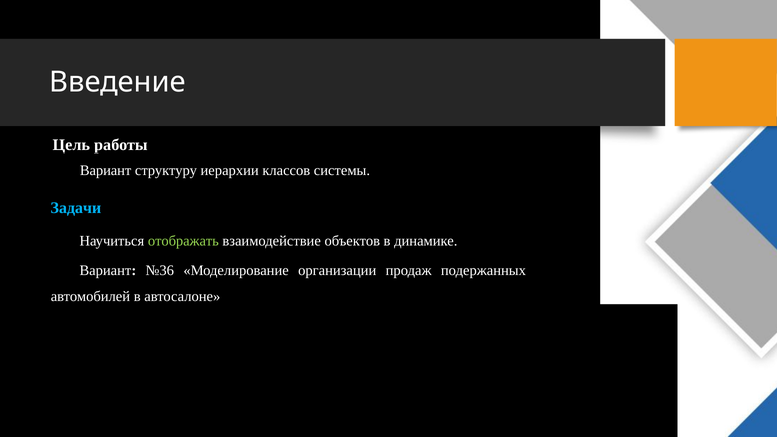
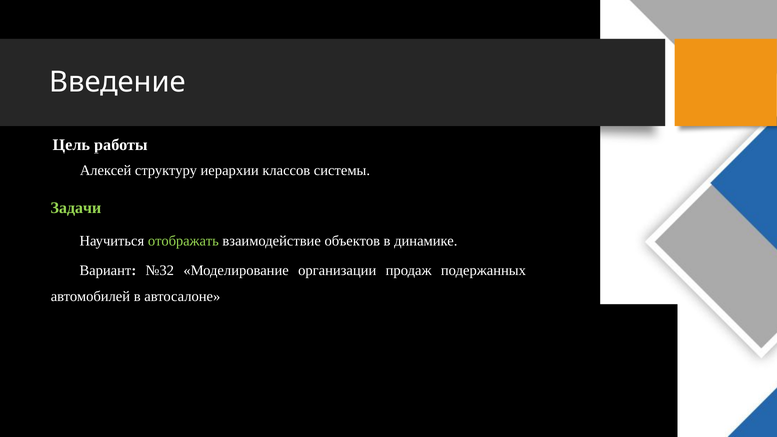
Вариант: Вариант -> Алексей (106, 171)
Задачи colour: light blue -> light green (76, 208)
№36: №36 -> №32 (160, 270)
